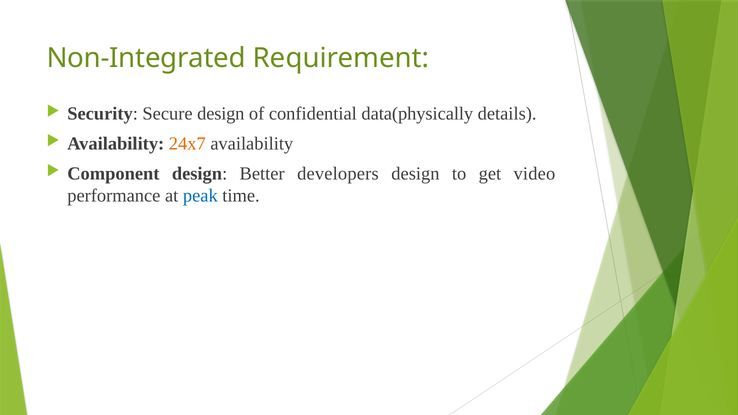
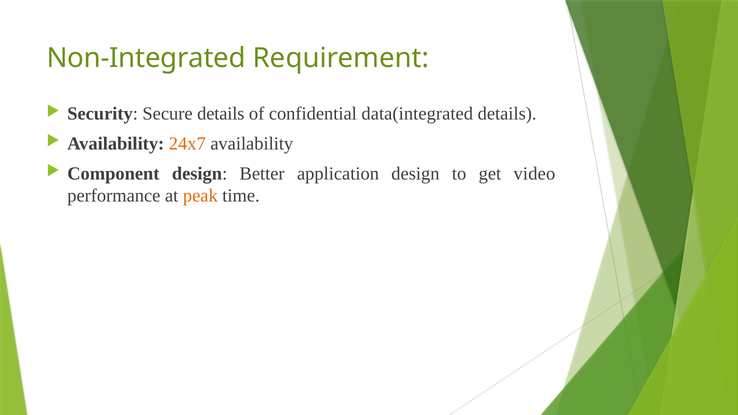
Secure design: design -> details (221, 114)
data(physically: data(physically -> data(integrated (417, 114)
developers: developers -> application (338, 173)
peak colour: blue -> orange (200, 196)
